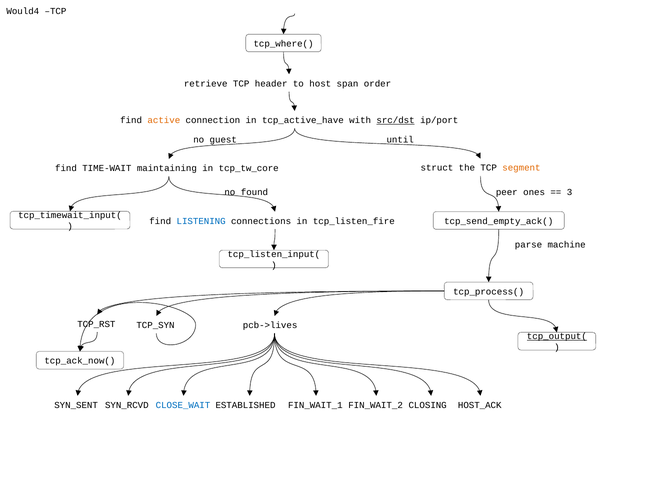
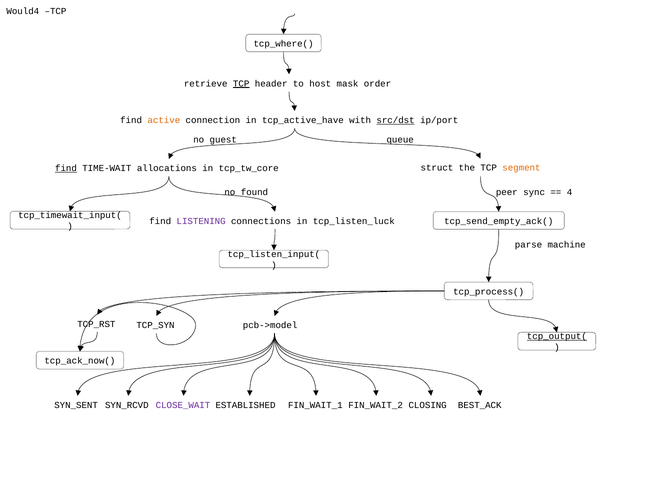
TCP underline: none -> present (241, 84)
span: span -> mask (348, 84)
until: until -> queue (400, 140)
find underline: none -> present (66, 168)
maintaining: maintaining -> allocations (167, 168)
ones: ones -> sync (534, 192)
3: 3 -> 4 (570, 192)
LISTENING colour: blue -> purple (201, 221)
tcp_listen_fire: tcp_listen_fire -> tcp_listen_luck (354, 221)
pcb->lives: pcb->lives -> pcb->model (270, 325)
CLOSE_WAIT colour: blue -> purple (183, 405)
HOST_ACK: HOST_ACK -> BEST_ACK (480, 405)
